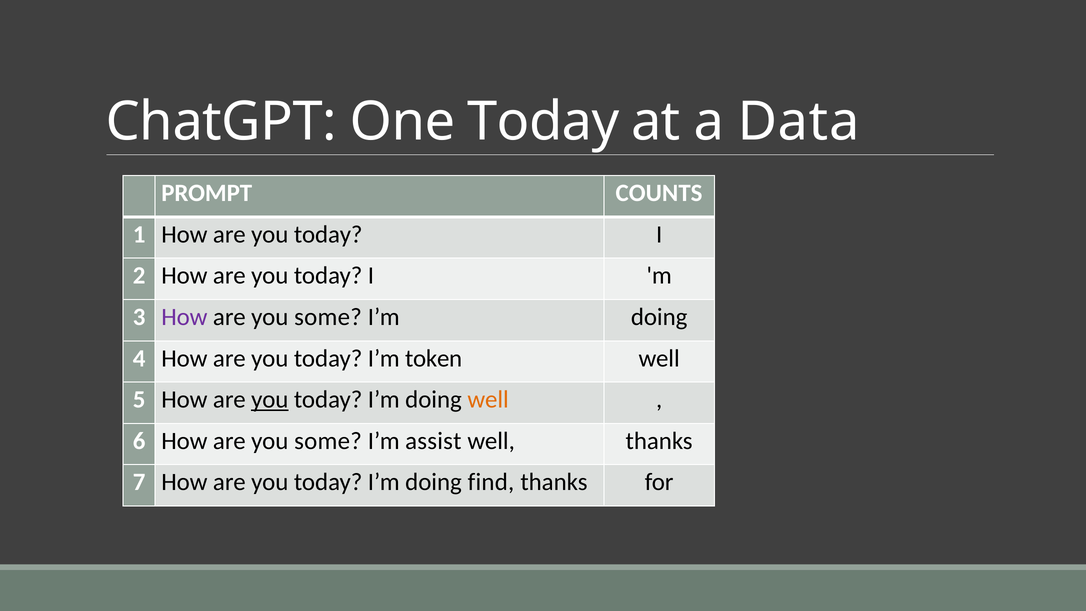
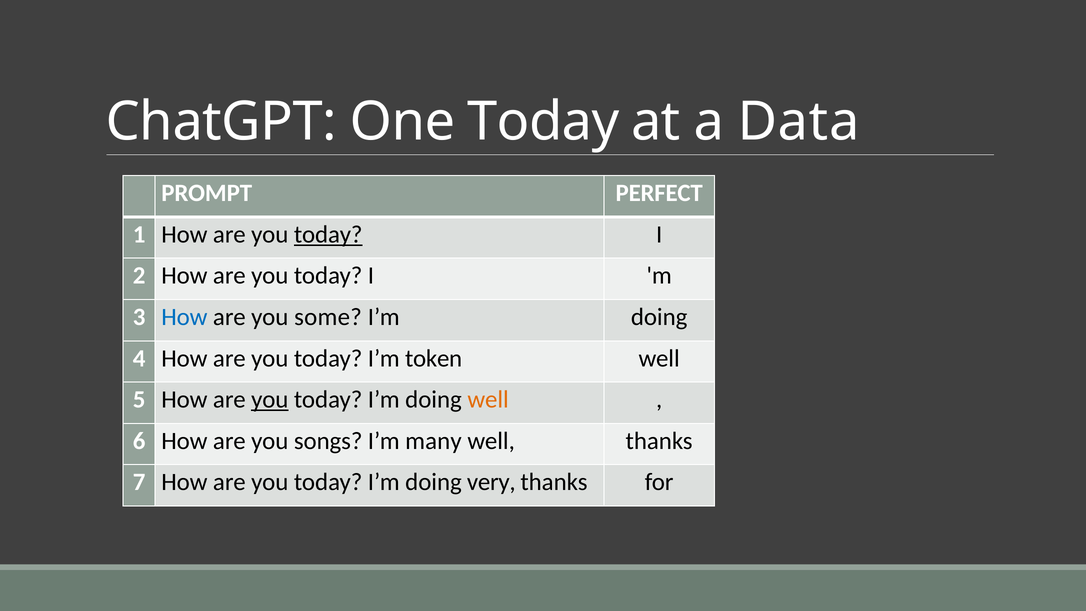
COUNTS: COUNTS -> PERFECT (659, 193)
today underline: none -> present (328, 234)
How colour: purple -> blue (184, 317)
some: some -> songs (328, 441)
assist: assist -> many (433, 441)
find: find -> very (491, 482)
